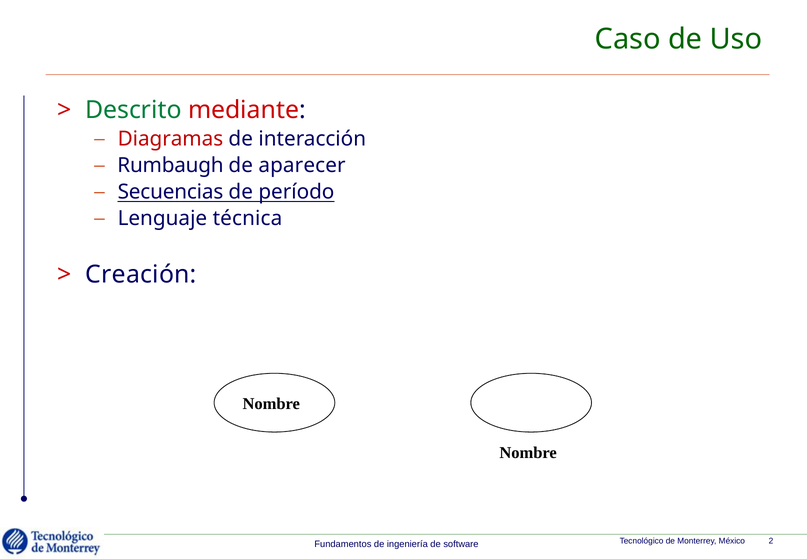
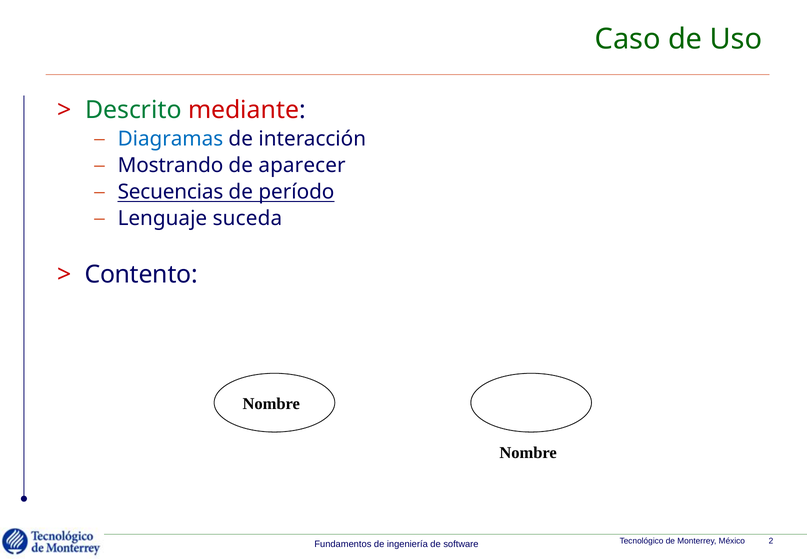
Diagramas colour: red -> blue (170, 139)
Rumbaugh: Rumbaugh -> Mostrando (170, 165)
técnica: técnica -> suceda (247, 218)
Creación: Creación -> Contento (141, 274)
